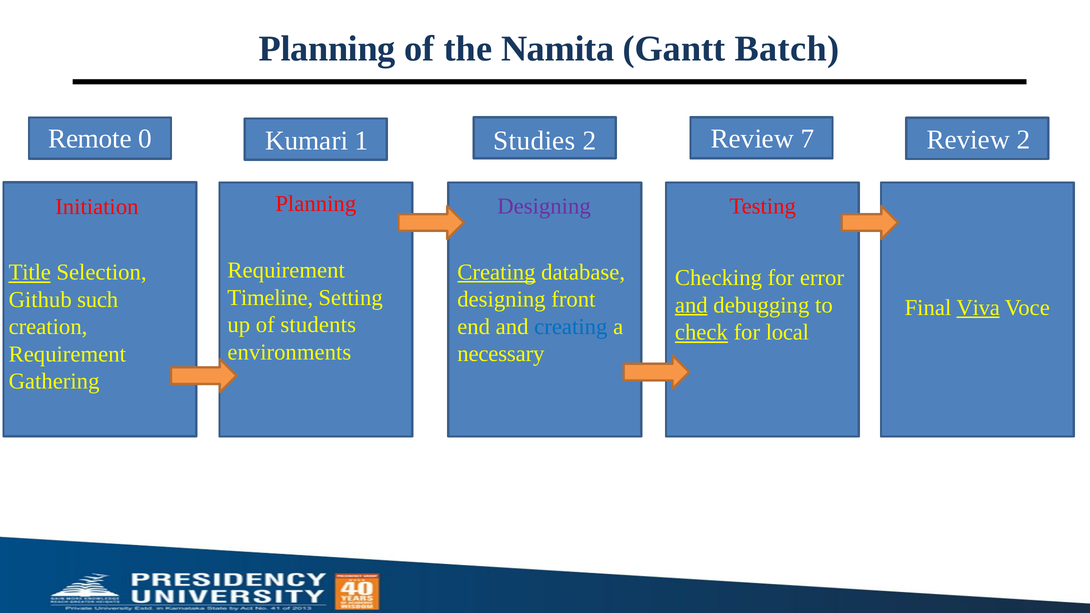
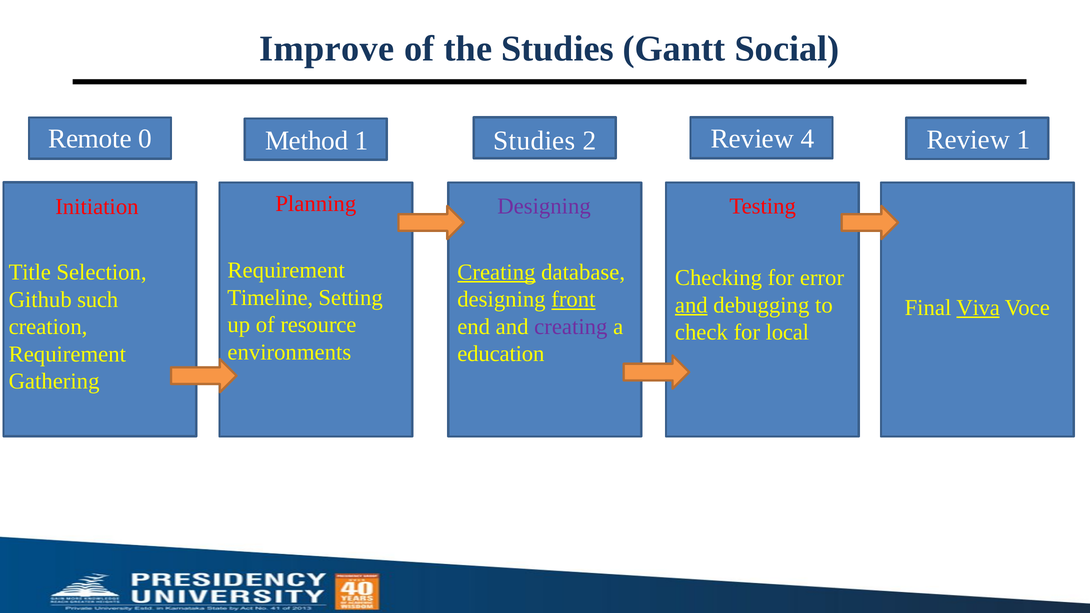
Planning: Planning -> Improve (327, 49)
the Namita: Namita -> Studies (557, 49)
Batch: Batch -> Social (787, 49)
Kumari: Kumari -> Method (307, 141)
7: 7 -> 4 (807, 139)
Review 2: 2 -> 1 (1023, 140)
Title underline: present -> none (30, 273)
front underline: none -> present (573, 299)
students: students -> resource (318, 325)
creating colour: blue -> purple (571, 327)
check underline: present -> none (701, 332)
necessary: necessary -> education (501, 354)
